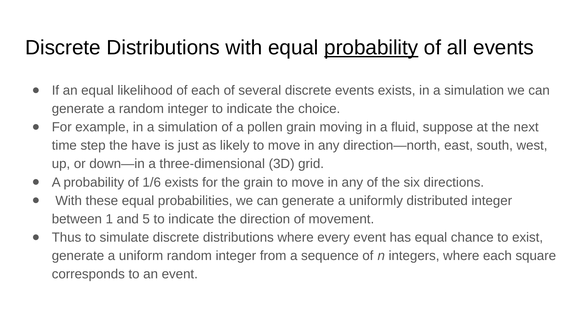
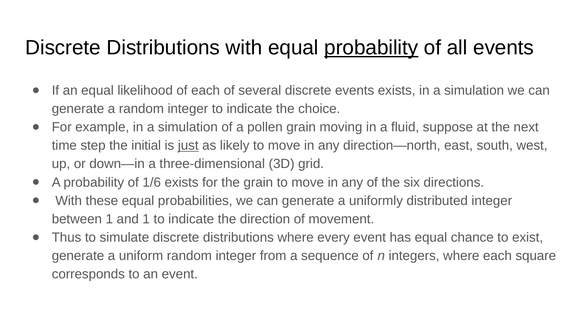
have: have -> initial (146, 145)
just underline: none -> present (188, 145)
and 5: 5 -> 1 (146, 219)
